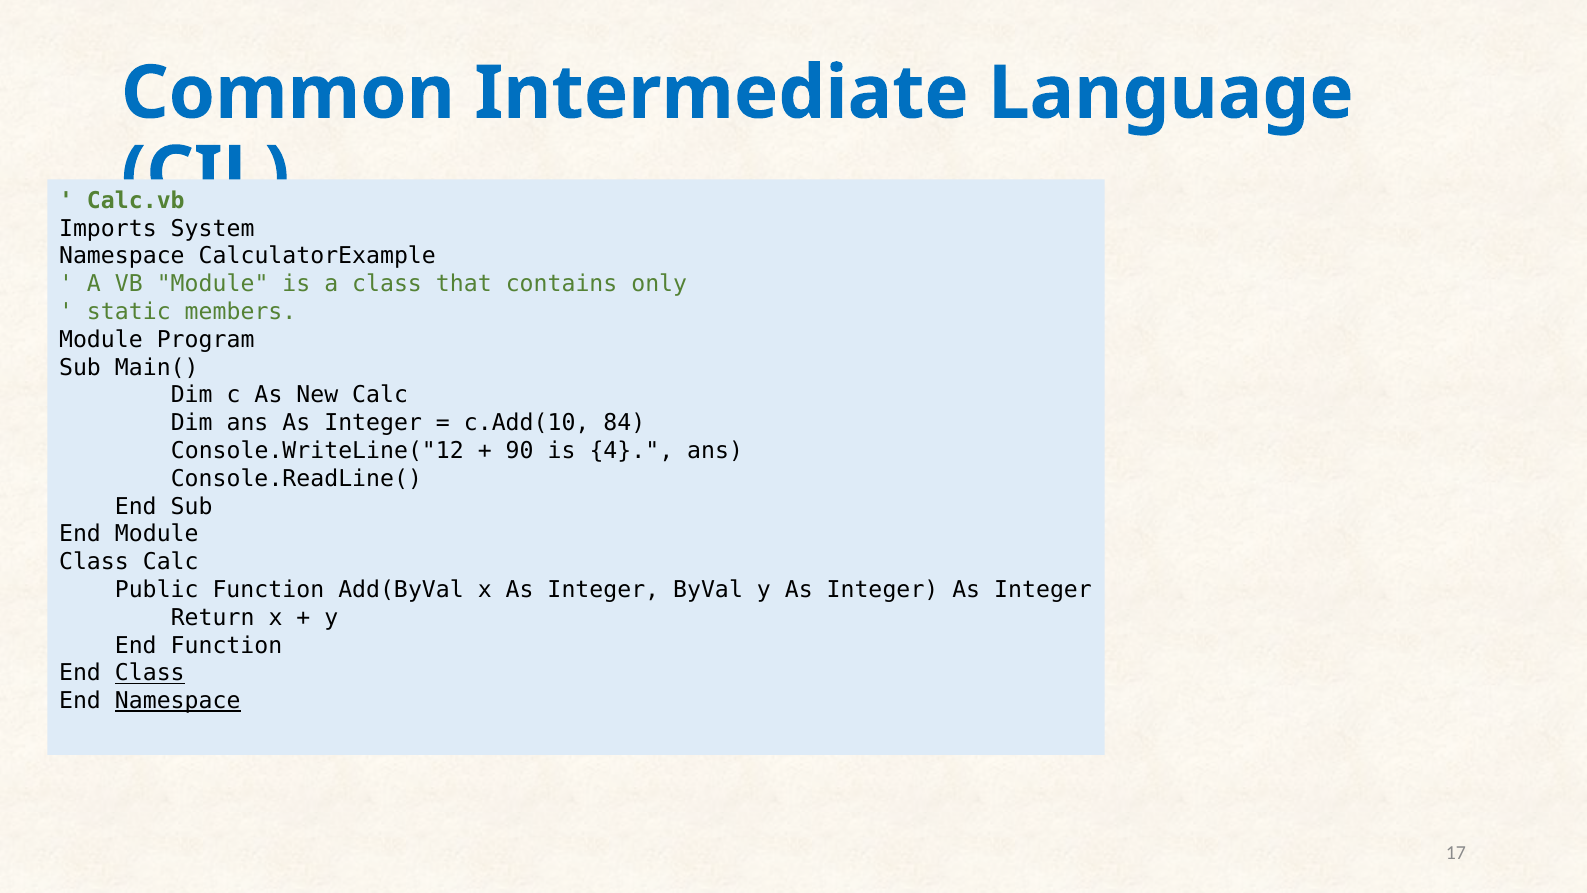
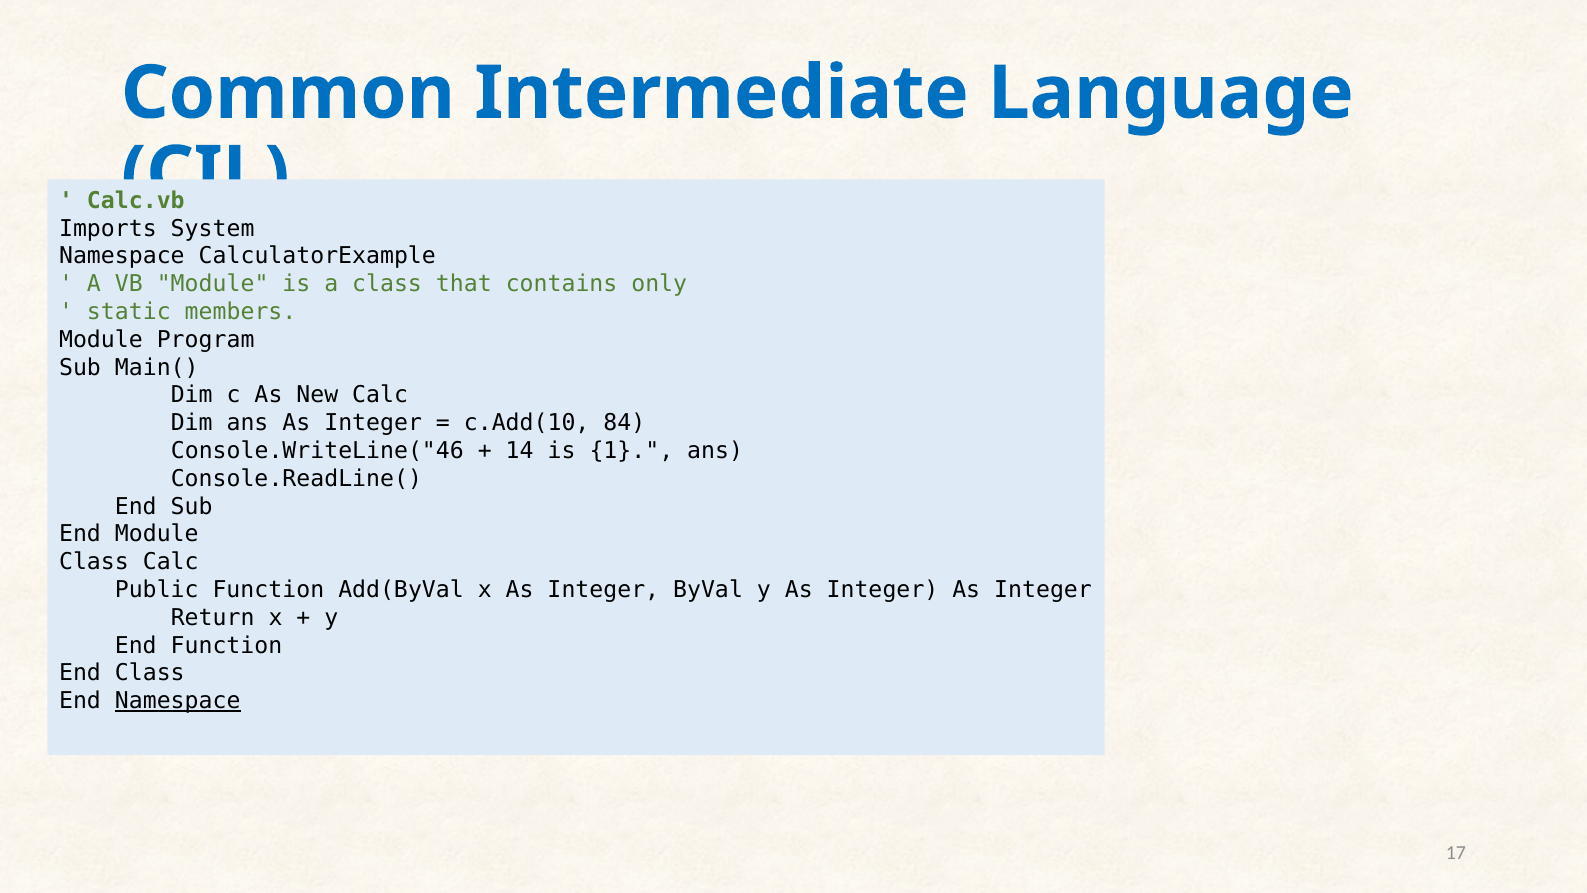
Console.WriteLine("12: Console.WriteLine("12 -> Console.WriteLine("46 (317, 451)
90: 90 -> 14 (520, 451)
4: 4 -> 1 (631, 451)
Class underline: present -> none (150, 673)
